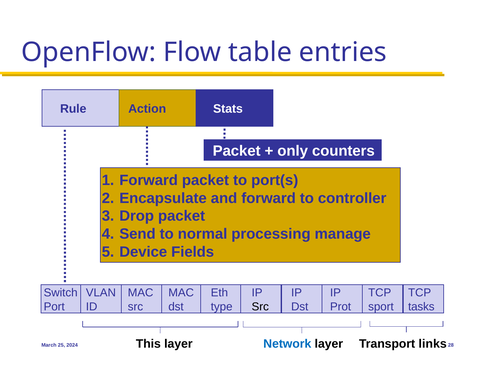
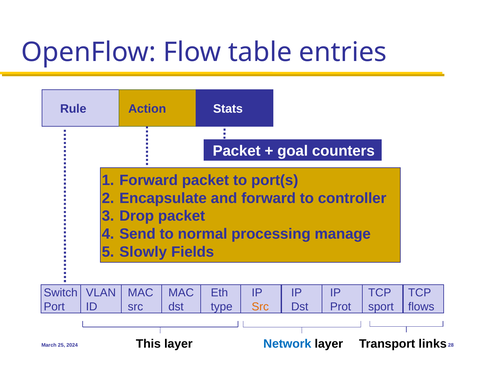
only: only -> goal (293, 151)
Device: Device -> Slowly (143, 252)
Src colour: black -> orange (260, 307)
tasks: tasks -> flows (421, 307)
